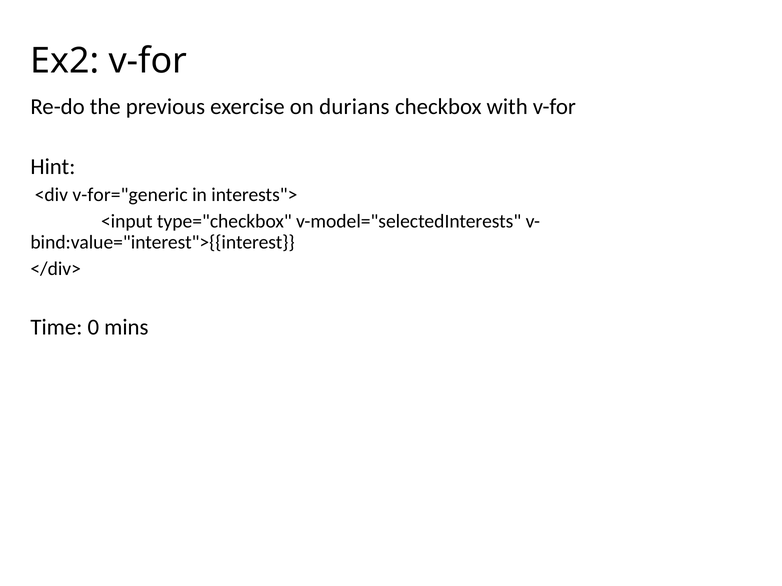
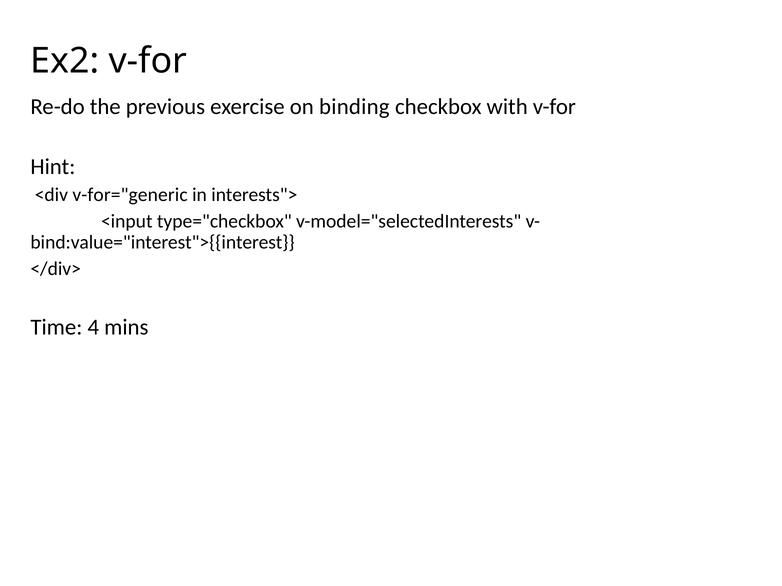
durians: durians -> binding (354, 107)
0: 0 -> 4 (93, 327)
